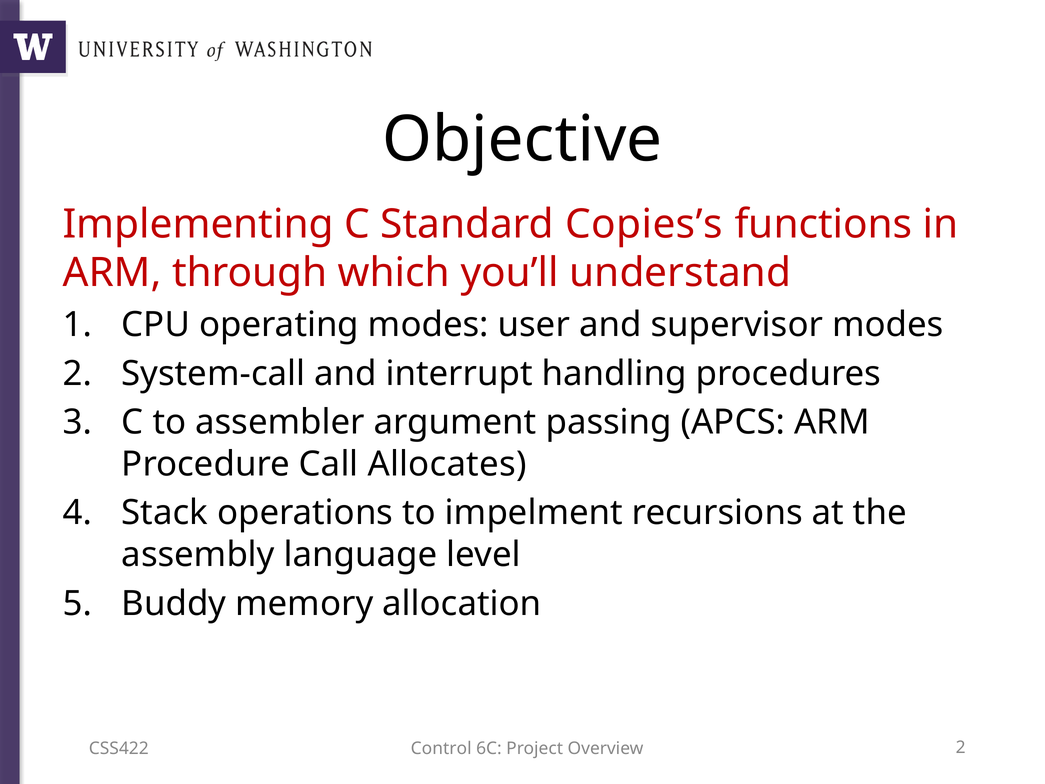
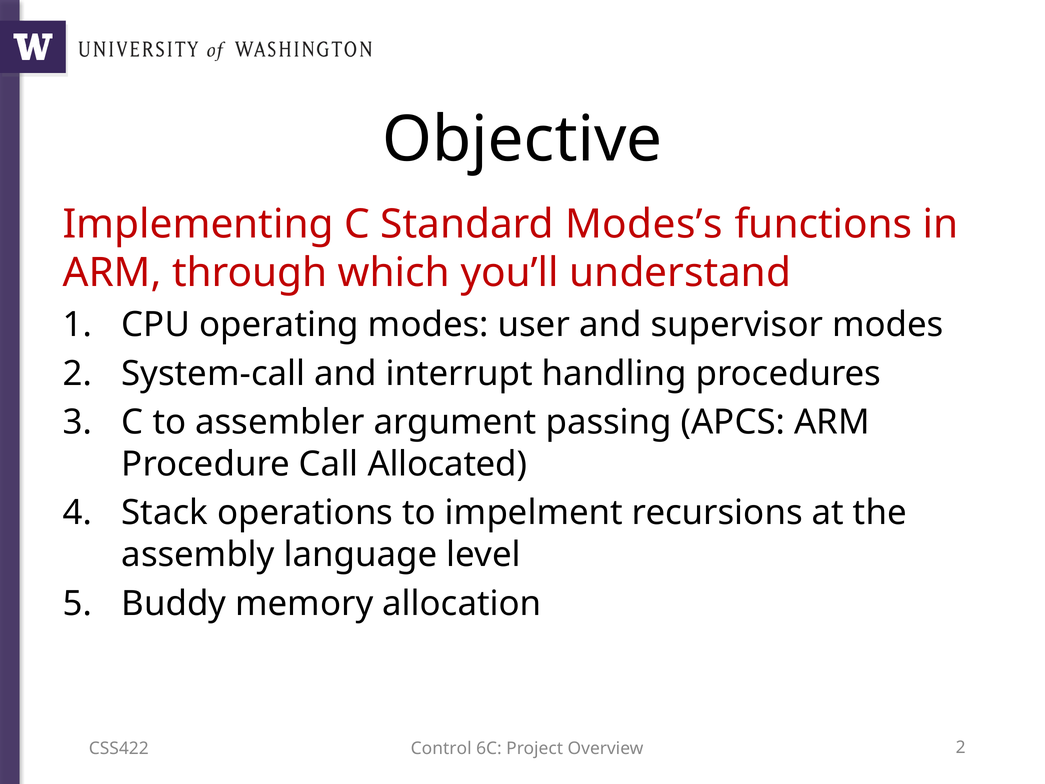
Copies’s: Copies’s -> Modes’s (644, 224)
Allocates: Allocates -> Allocated (447, 464)
